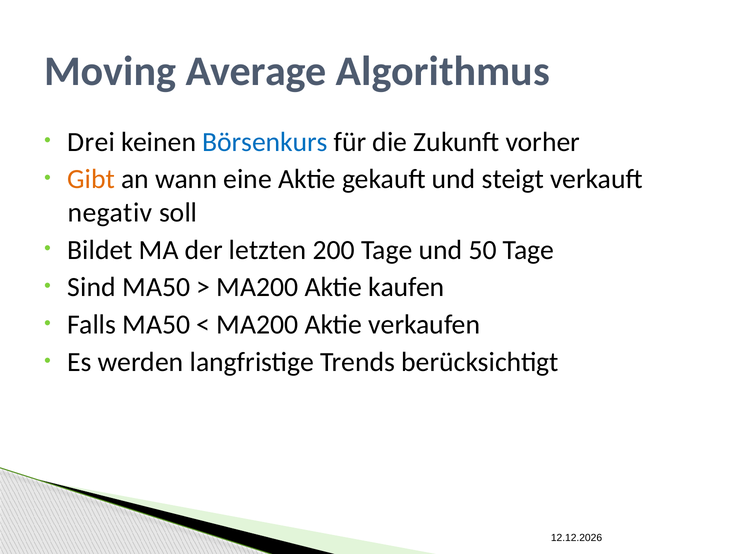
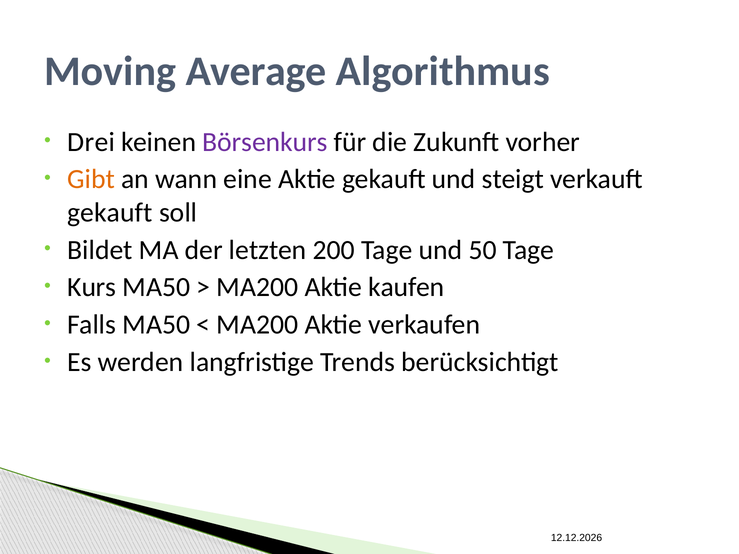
Börsenkurs colour: blue -> purple (265, 142)
negativ: negativ -> gekauft (110, 213)
Sind: Sind -> Kurs (92, 287)
